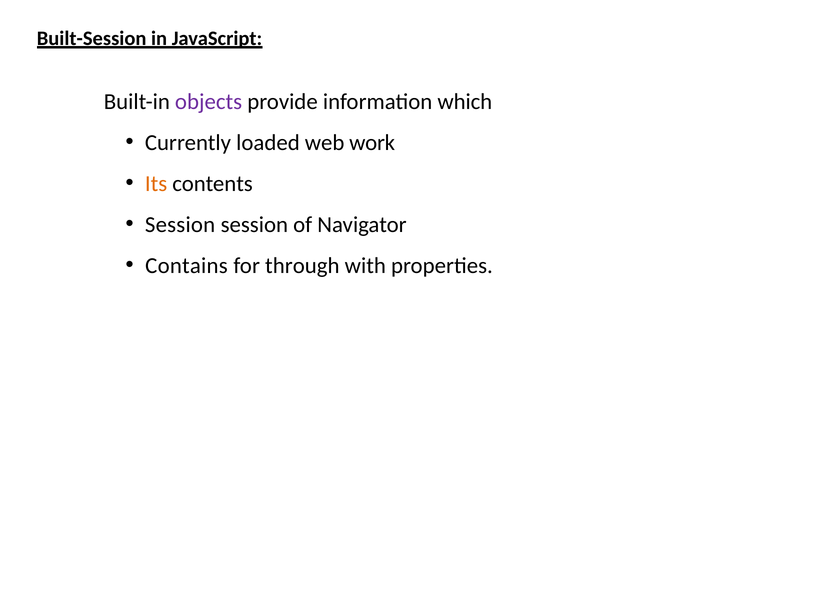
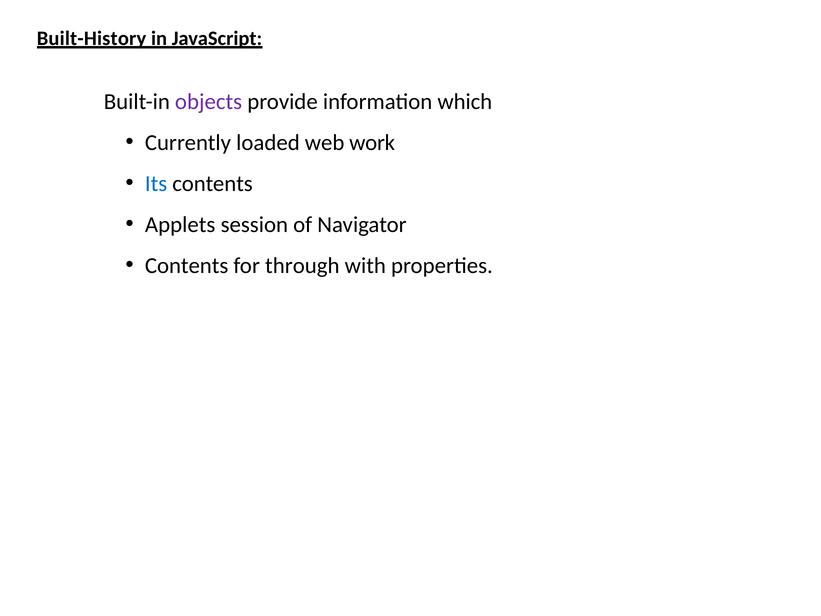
Built-Session: Built-Session -> Built-History (92, 38)
Its colour: orange -> blue (156, 184)
Session: Session -> Applets (180, 225)
Contains: Contains -> Contents (187, 266)
